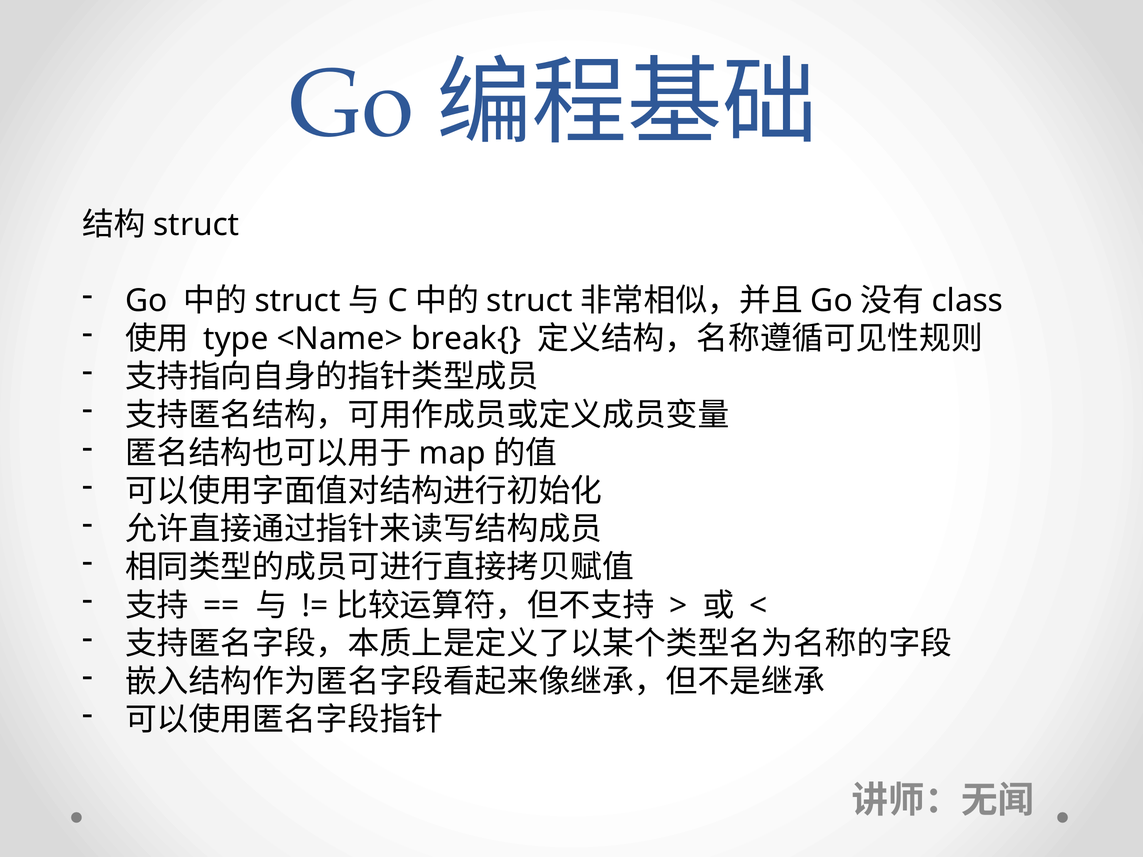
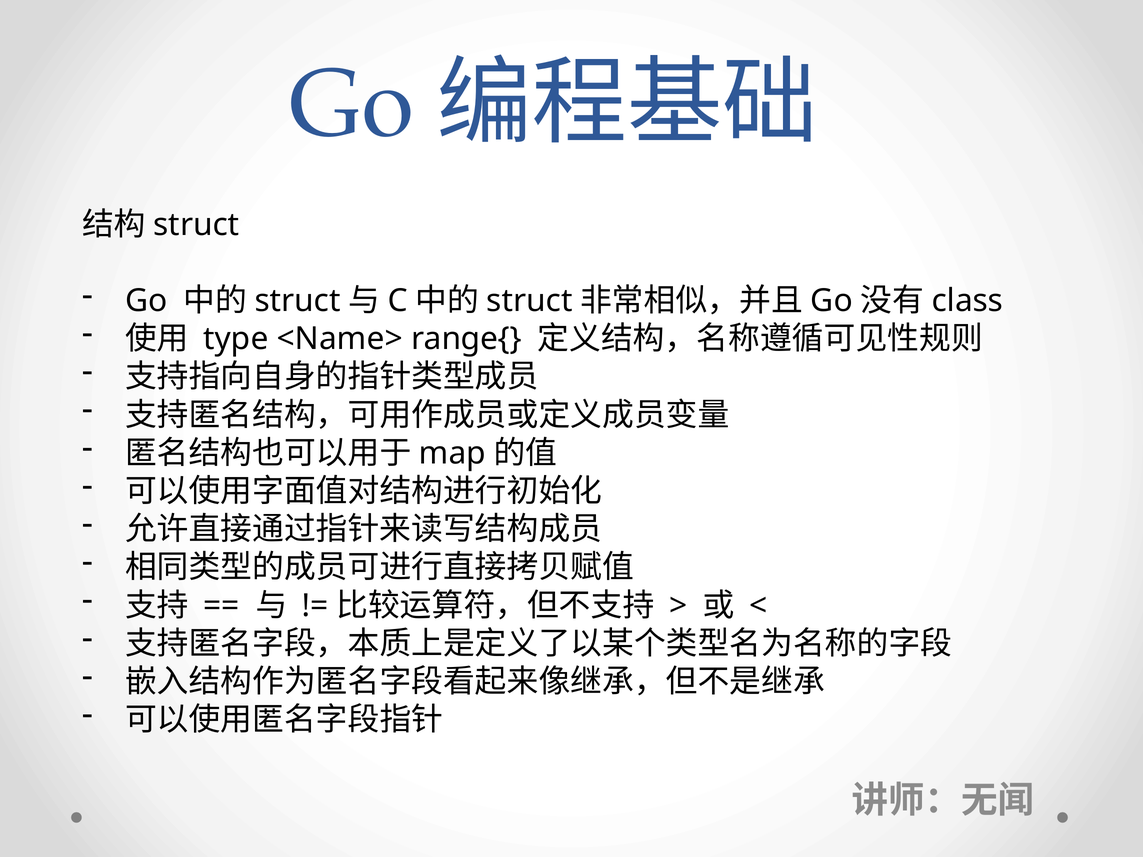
break{: break{ -> range{ (466, 339)
